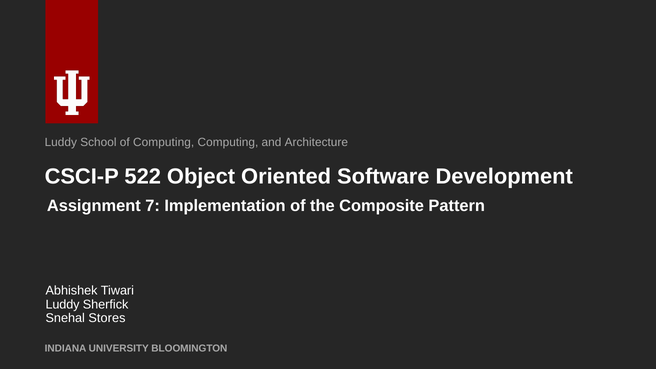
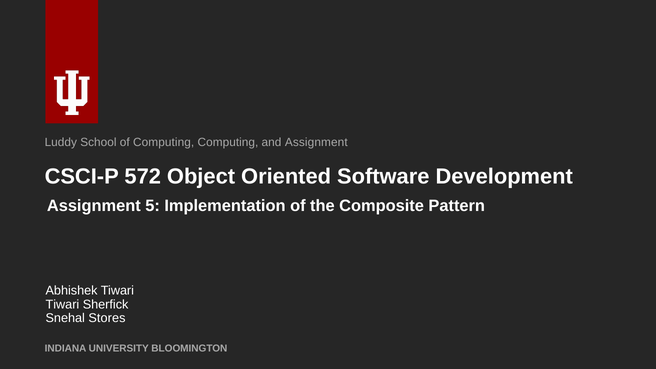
and Architecture: Architecture -> Assignment (316, 142)
522: 522 -> 572 (143, 177)
7: 7 -> 5 (153, 206)
Luddy: Luddy -> Tiwari (62, 304)
